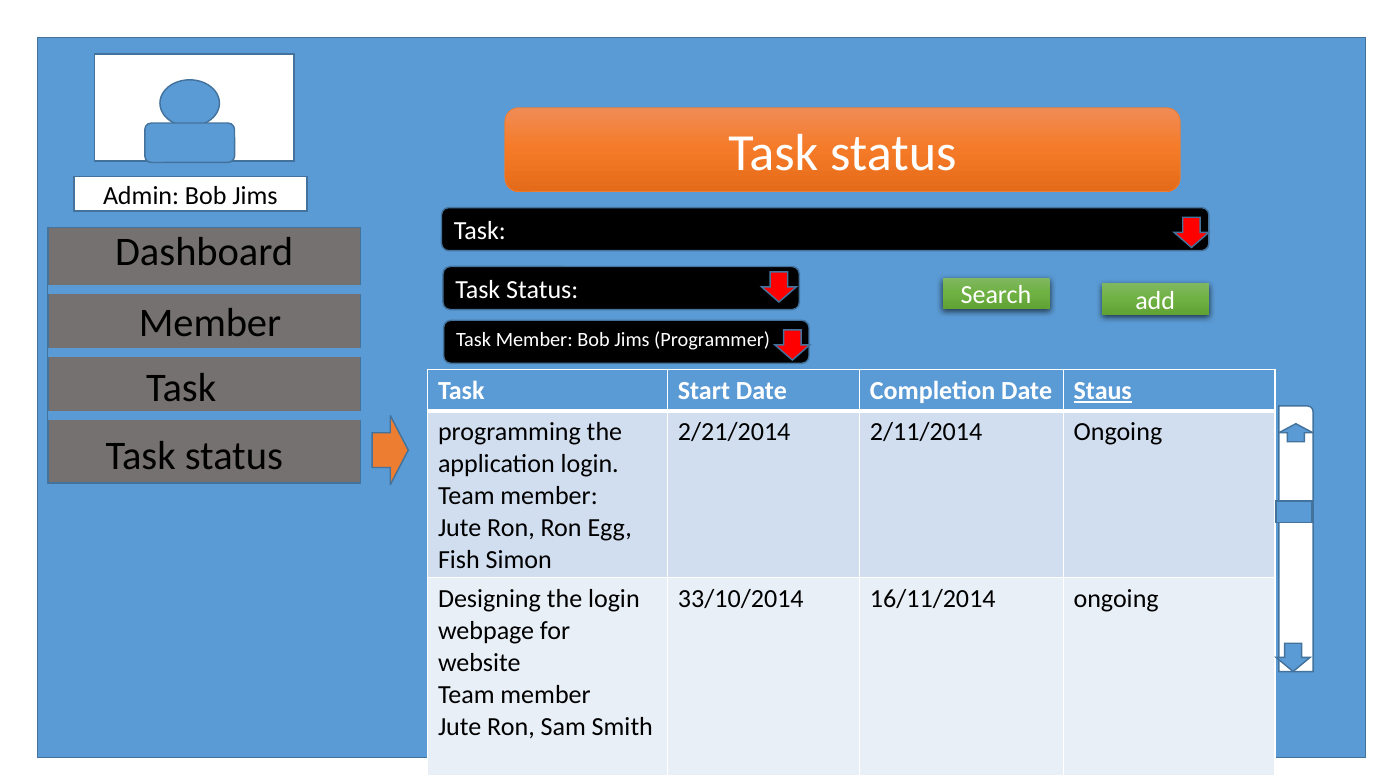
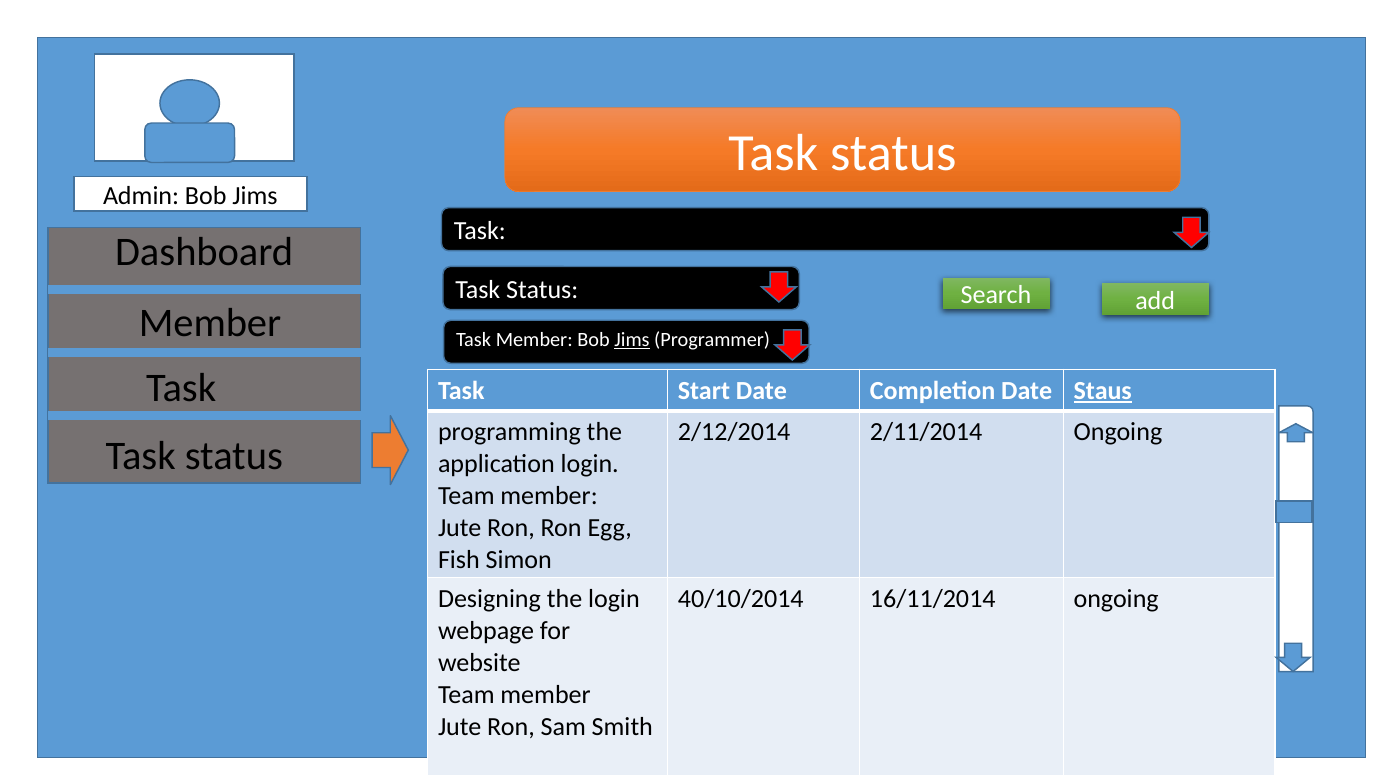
Jims underline: none -> present (632, 340)
2/21/2014: 2/21/2014 -> 2/12/2014 (734, 432)
33/10/2014: 33/10/2014 -> 40/10/2014 (741, 599)
